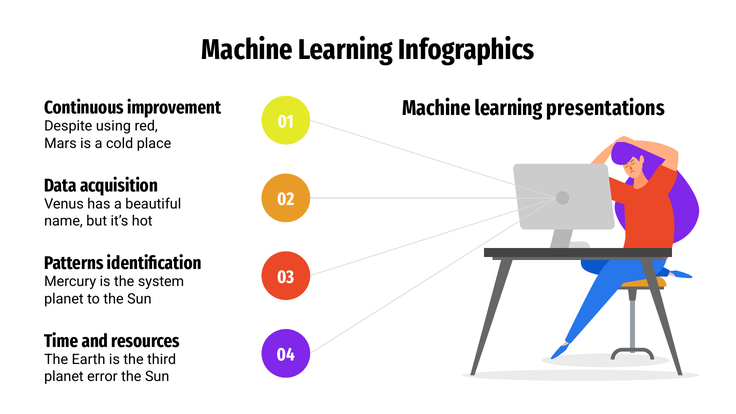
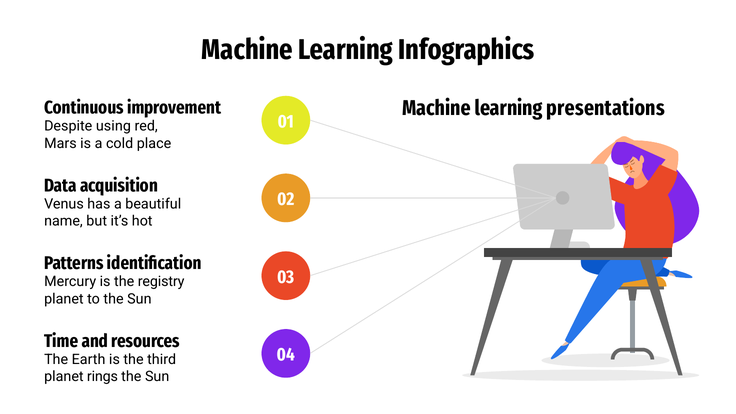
system: system -> registry (161, 282)
error: error -> rings (102, 377)
